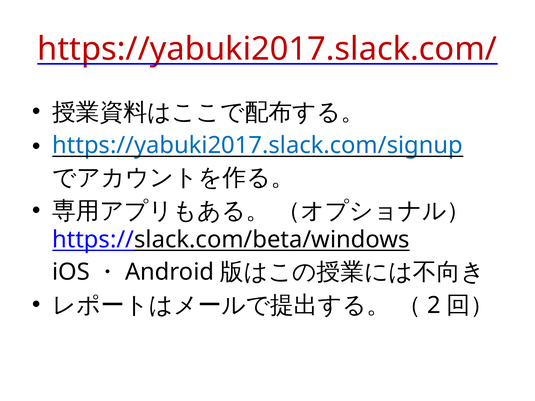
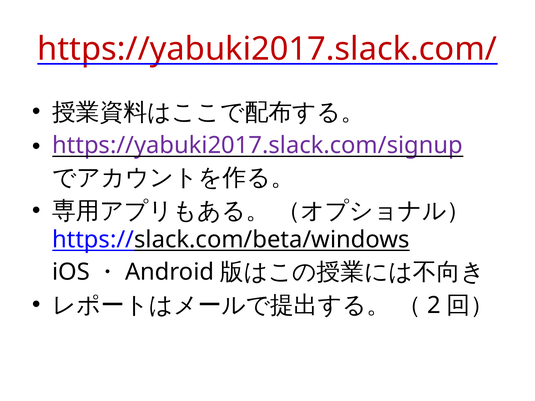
https://yabuki2017.slack.com/signup colour: blue -> purple (258, 146)
